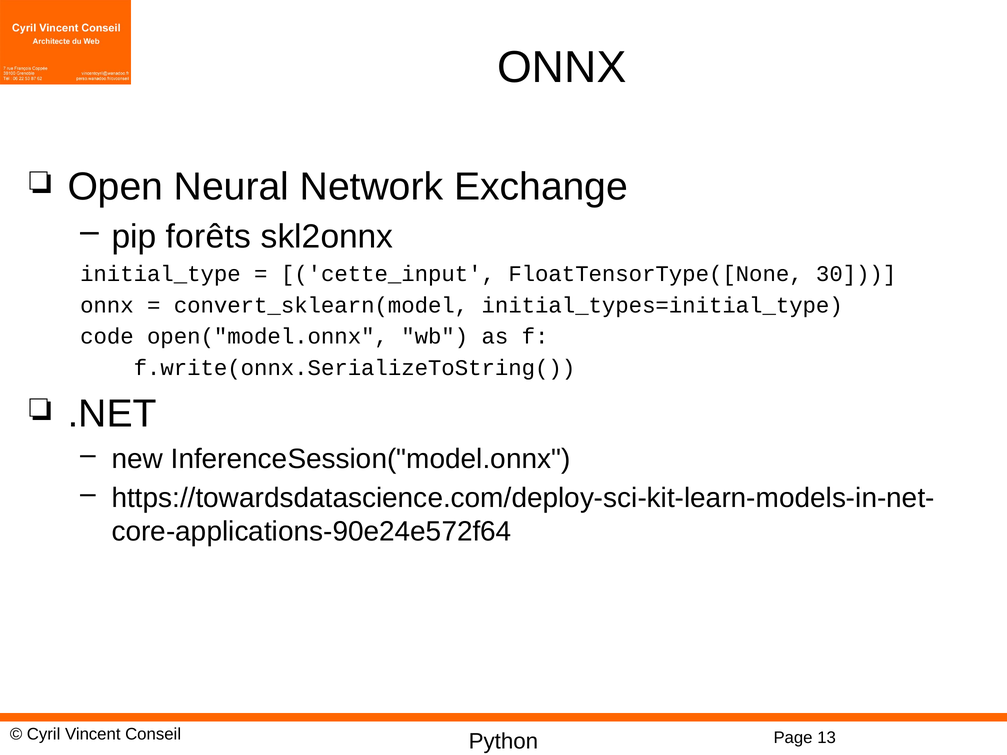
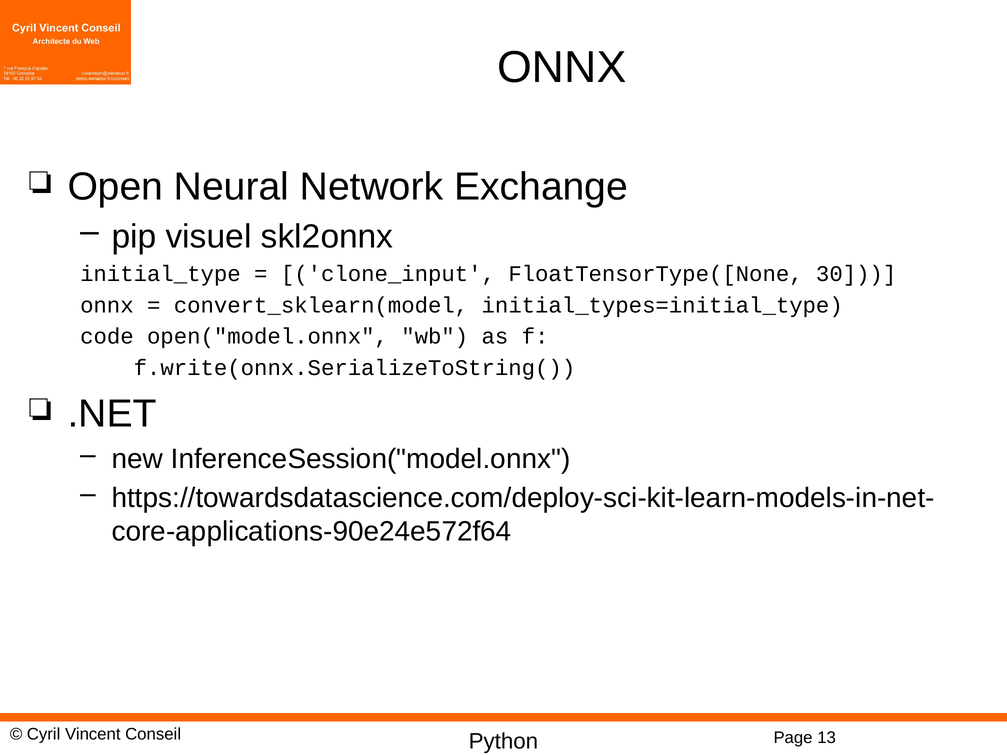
forêts: forêts -> visuel (209, 237)
cette_input: cette_input -> clone_input (388, 274)
